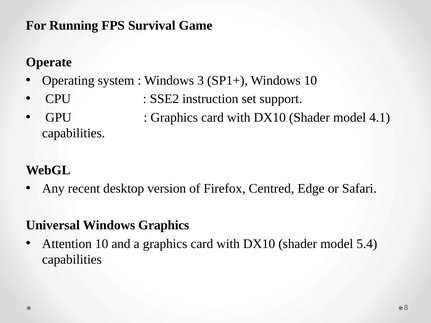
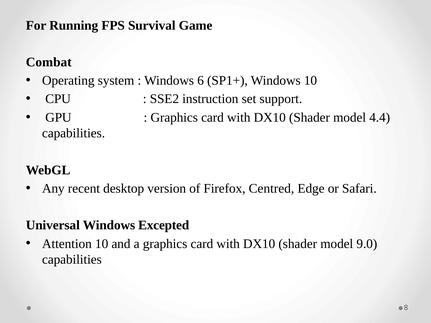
Operate: Operate -> Combat (49, 62)
3: 3 -> 6 (201, 81)
4.1: 4.1 -> 4.4 (380, 117)
Windows Graphics: Graphics -> Excepted (164, 225)
5.4: 5.4 -> 9.0 (367, 244)
